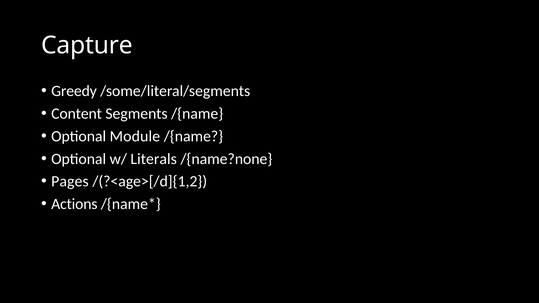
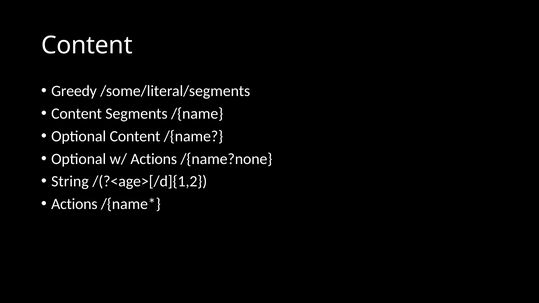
Capture: Capture -> Content (87, 45)
Optional Module: Module -> Content (135, 136)
w/ Literals: Literals -> Actions (154, 159)
Pages: Pages -> String (70, 182)
